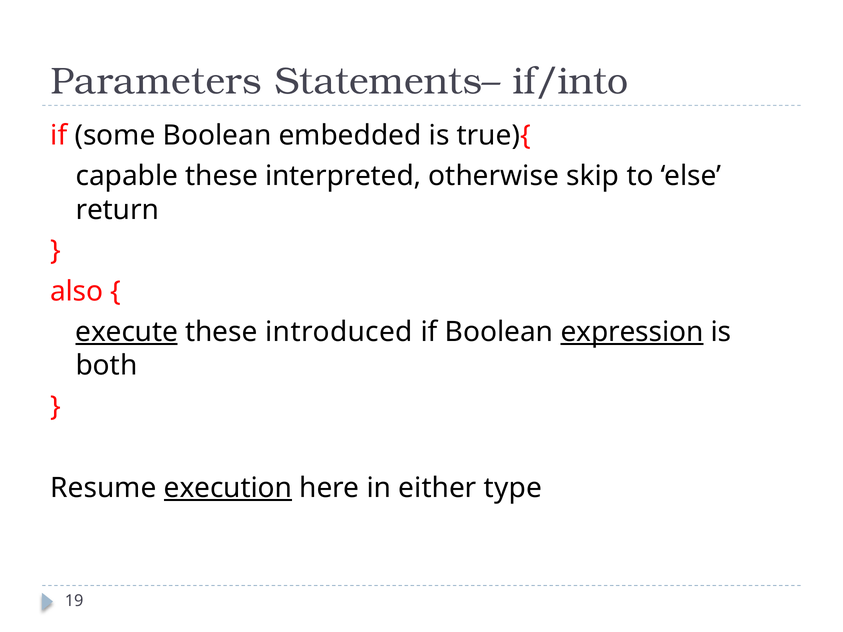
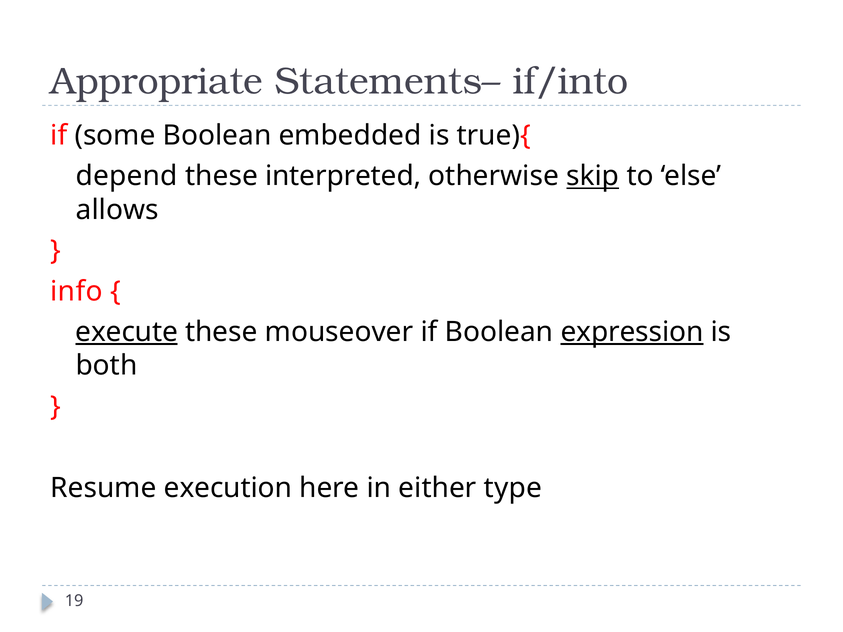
Parameters: Parameters -> Appropriate (157, 81)
capable: capable -> depend (127, 176)
skip underline: none -> present (593, 176)
return: return -> allows (117, 210)
also: also -> info (76, 291)
introduced: introduced -> mouseover (339, 332)
execution underline: present -> none (228, 488)
